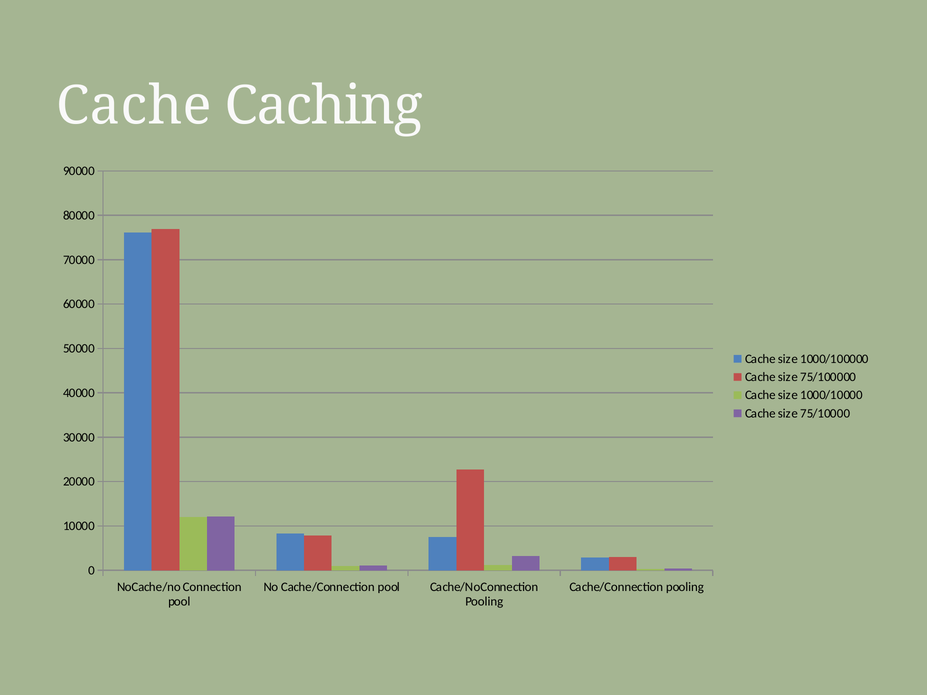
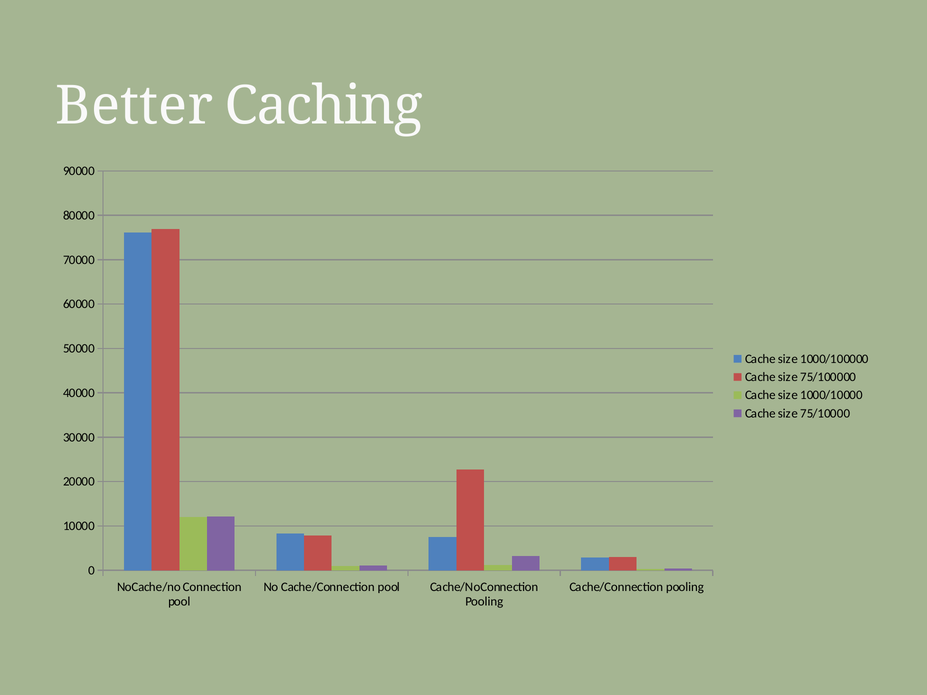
Cache: Cache -> Better (134, 106)
